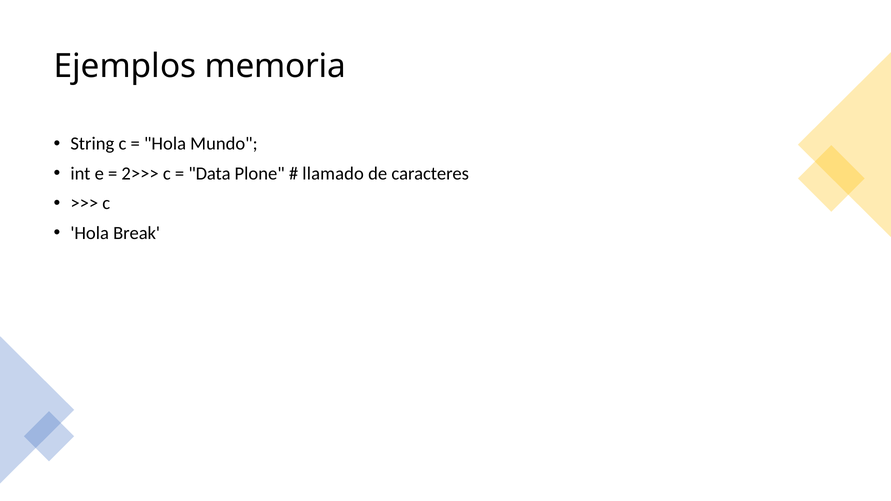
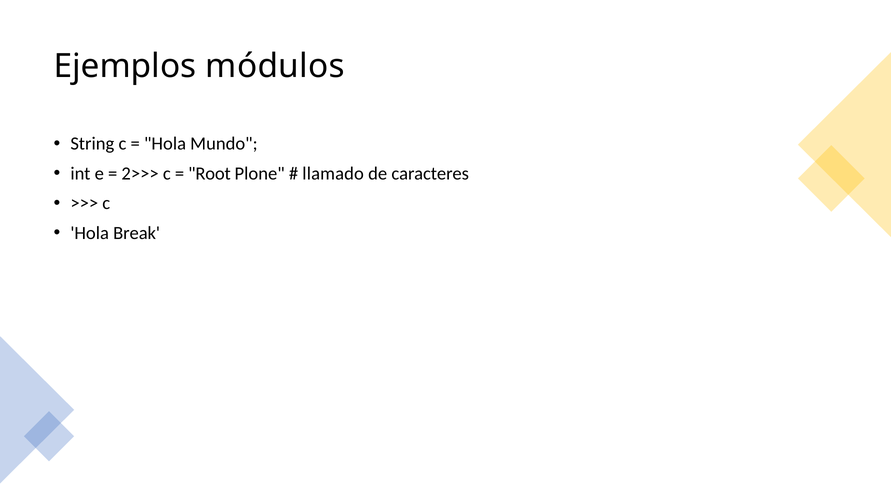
memoria: memoria -> módulos (275, 66)
Data: Data -> Root (209, 174)
